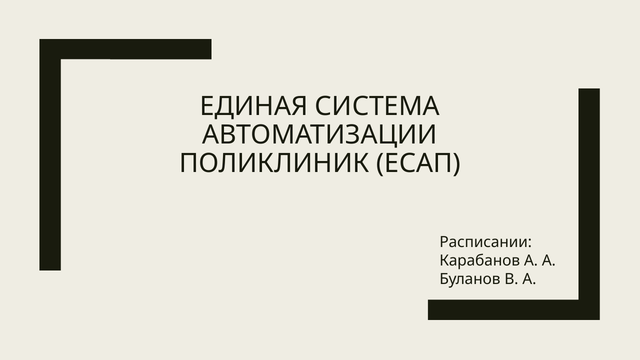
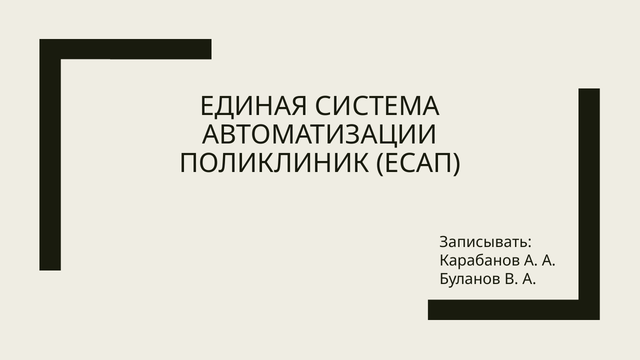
Расписании: Расписании -> Записывать (486, 242)
